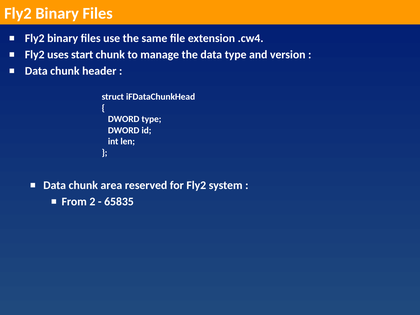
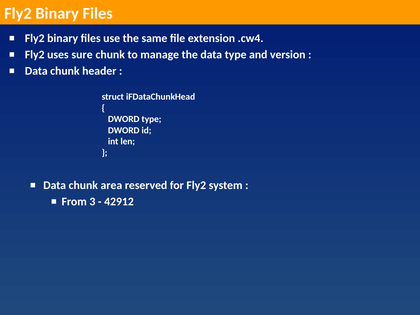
start: start -> sure (82, 55)
2: 2 -> 3 (92, 202)
65835: 65835 -> 42912 (119, 202)
